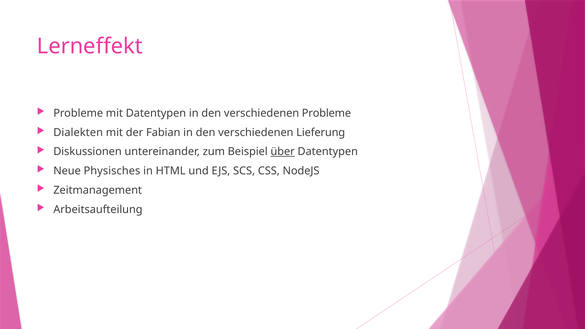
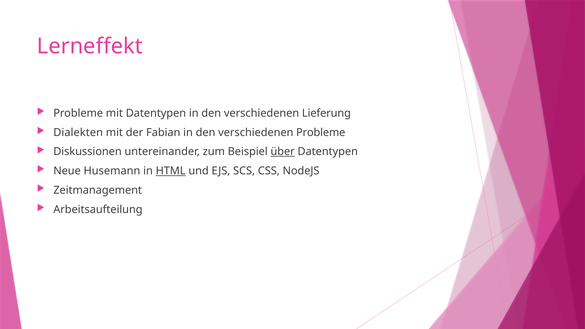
verschiedenen Probleme: Probleme -> Lieferung (326, 113)
verschiedenen Lieferung: Lieferung -> Probleme (321, 132)
Physisches: Physisches -> Husemann (112, 171)
HTML underline: none -> present (171, 171)
